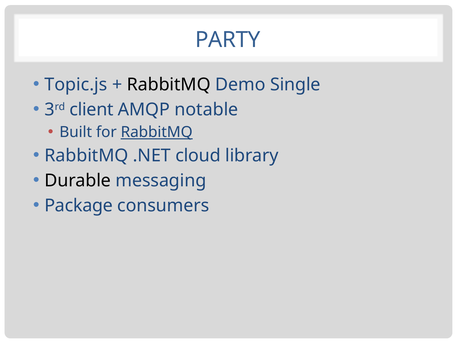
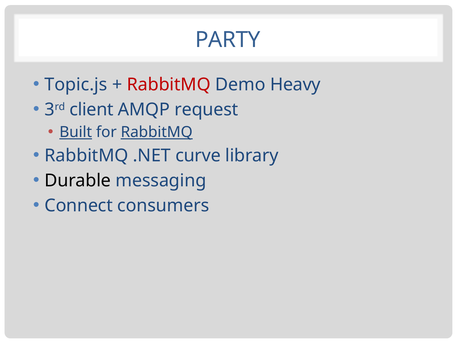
RabbitMQ colour: black -> red (169, 85)
Single: Single -> Heavy (295, 85)
notable: notable -> request (206, 109)
Built underline: none -> present (76, 132)
cloud: cloud -> curve (198, 156)
Package: Package -> Connect (79, 205)
